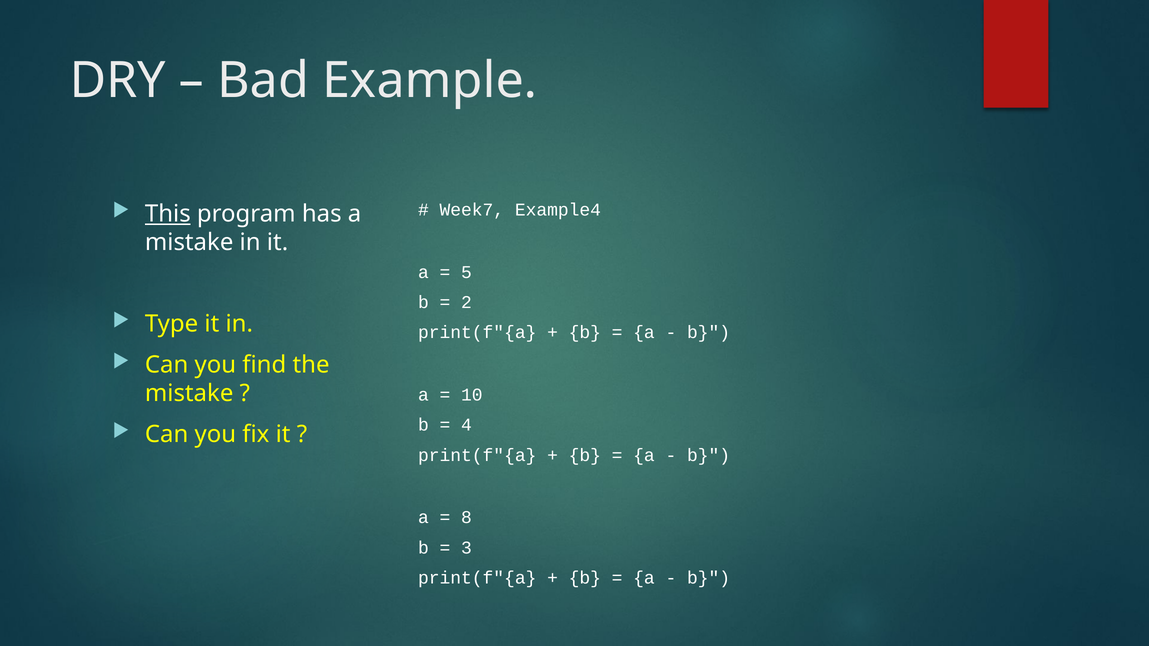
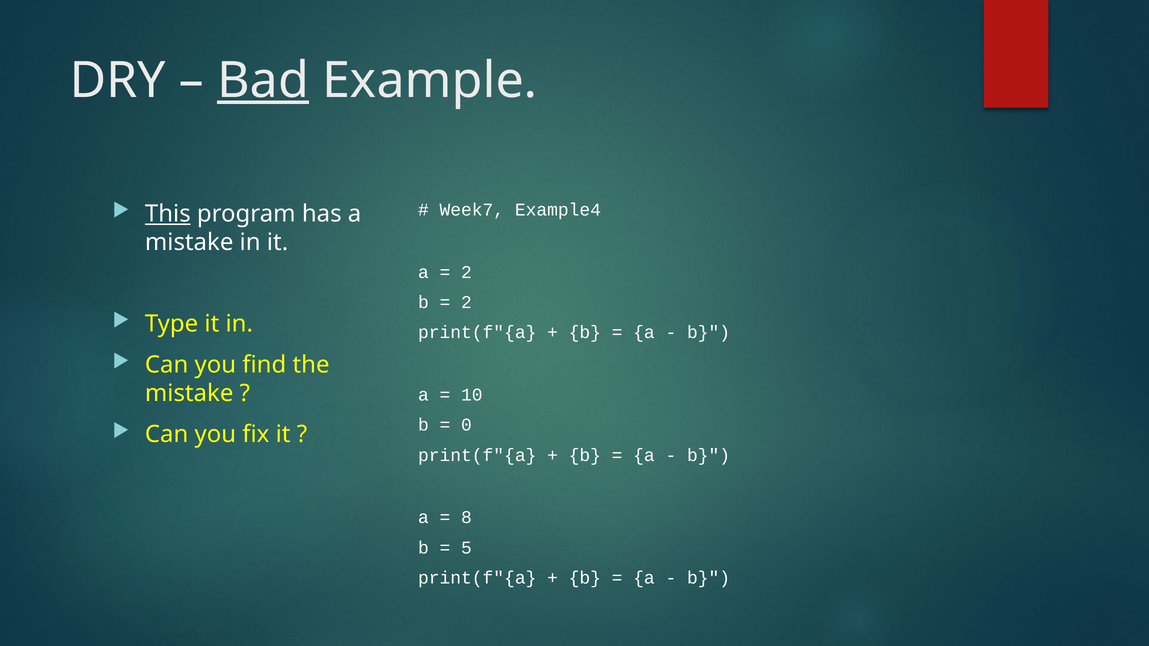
Bad underline: none -> present (263, 81)
5: 5 -> 2 (466, 272)
4: 4 -> 0 (466, 425)
3: 3 -> 5 (466, 548)
